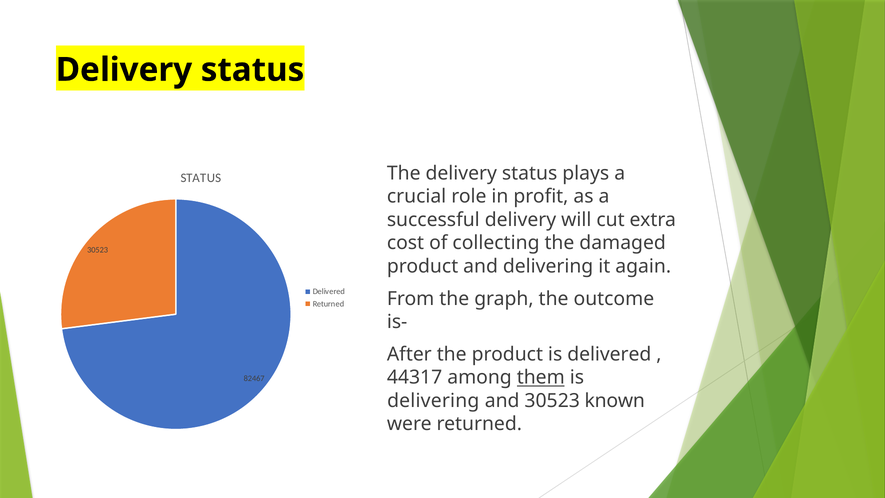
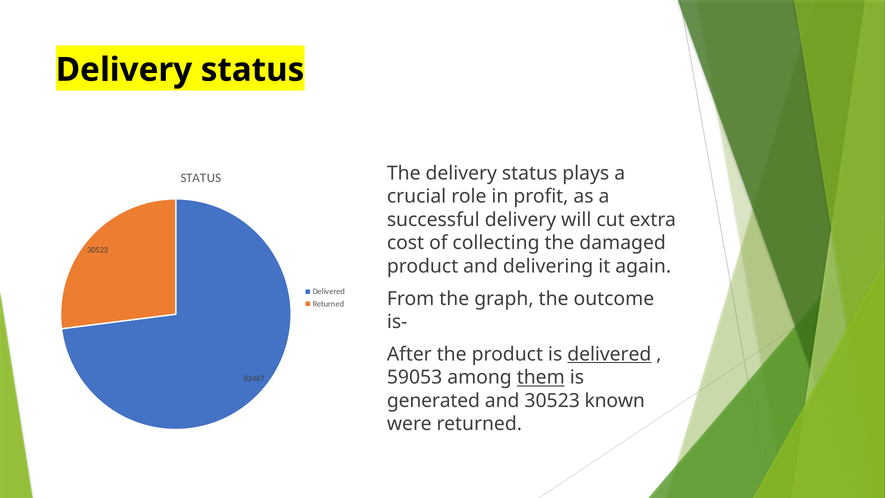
delivered underline: none -> present (609, 354)
44317: 44317 -> 59053 (415, 377)
delivering: delivering -> generated (433, 401)
